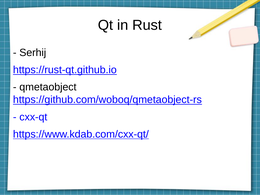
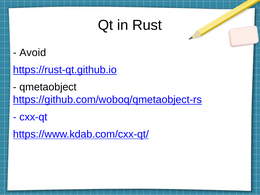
Serhij: Serhij -> Avoid (33, 53)
